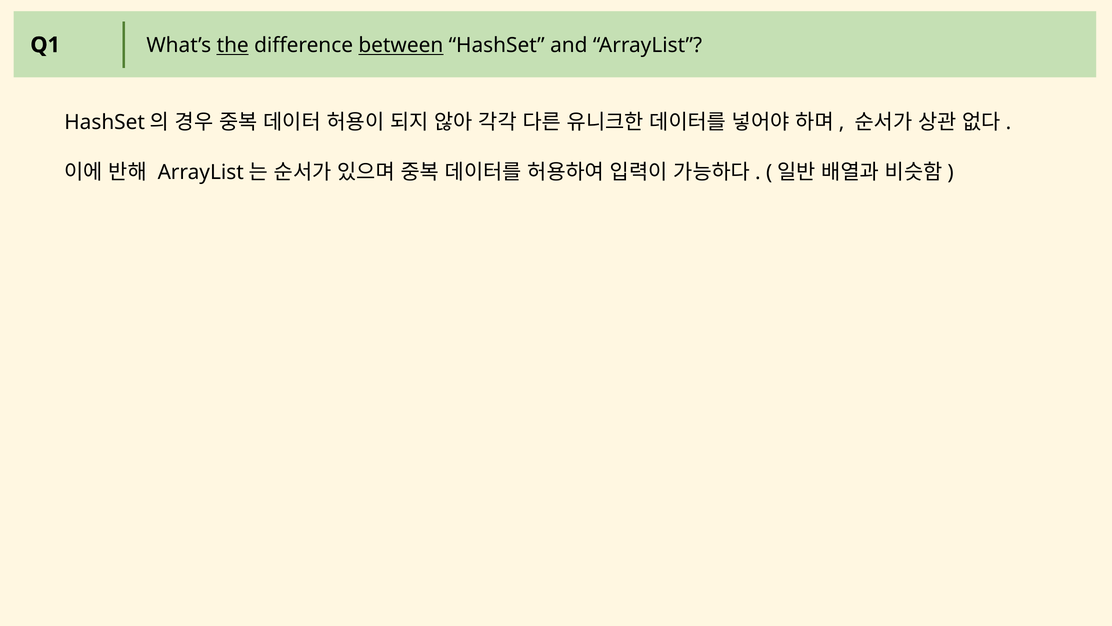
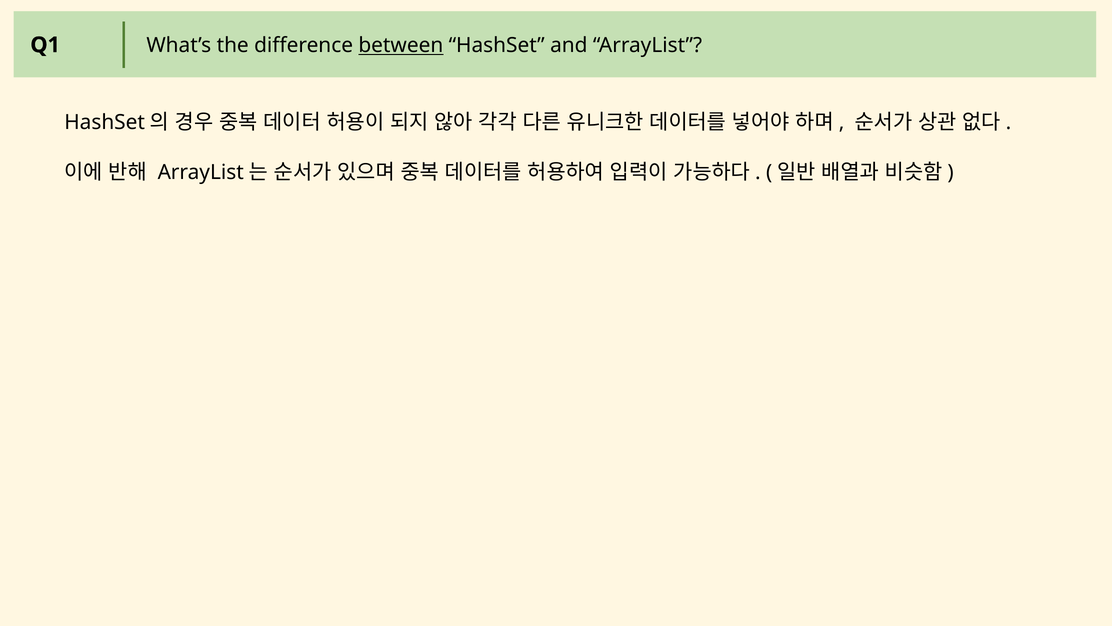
the underline: present -> none (233, 45)
